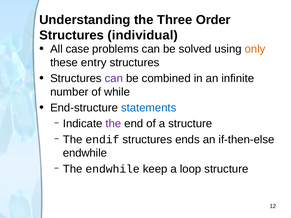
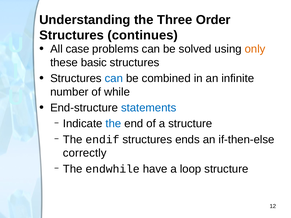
individual: individual -> continues (143, 35)
entry: entry -> basic (94, 63)
can colour: purple -> blue (114, 79)
the colour: purple -> blue (113, 124)
endwhile: endwhile -> correctly (85, 153)
keep: keep -> have (155, 169)
